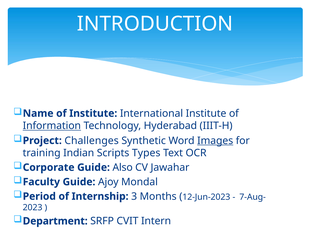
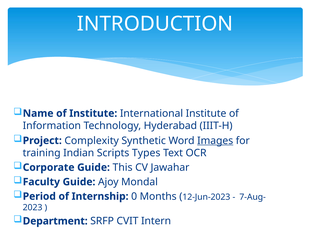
Information underline: present -> none (52, 126)
Challenges: Challenges -> Complexity (92, 141)
Also: Also -> This (123, 168)
3: 3 -> 0 (134, 197)
